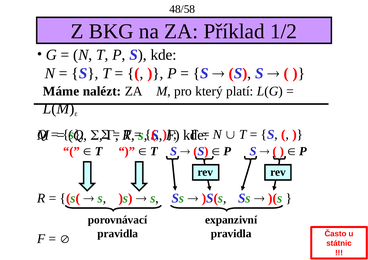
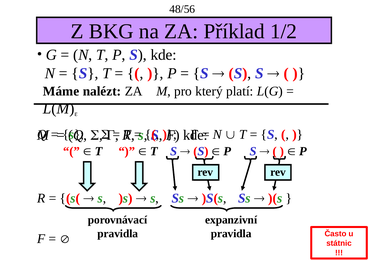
48/58: 48/58 -> 48/56 (182, 9)
